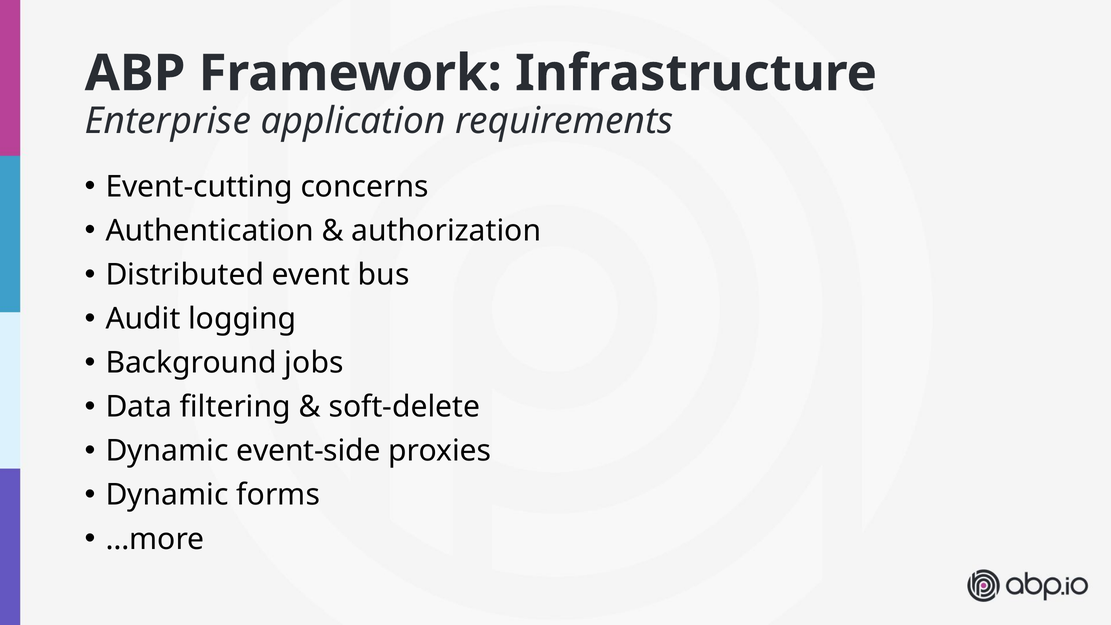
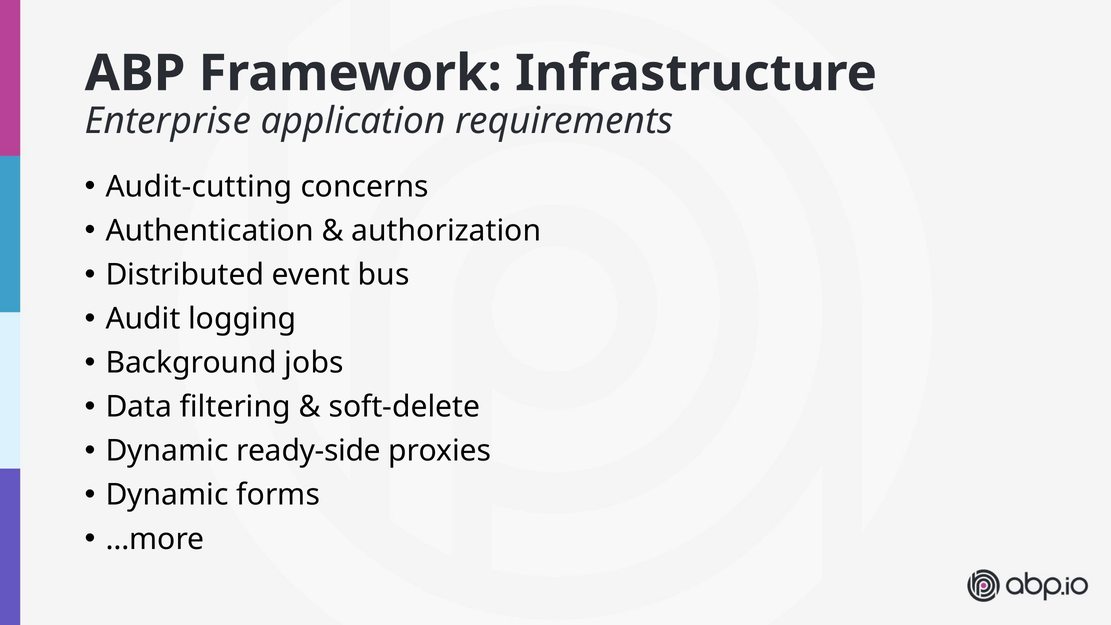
Event-cutting: Event-cutting -> Audit-cutting (199, 187)
event-side: event-side -> ready-side (309, 451)
